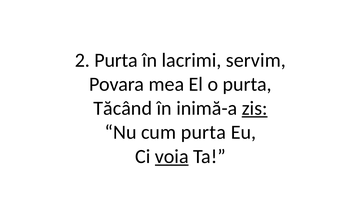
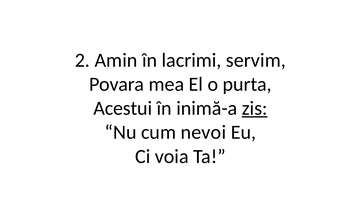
2 Purta: Purta -> Amin (116, 60)
Tăcând: Tăcând -> Acestui (123, 108)
cum purta: purta -> nevoi (203, 132)
voia underline: present -> none (172, 156)
